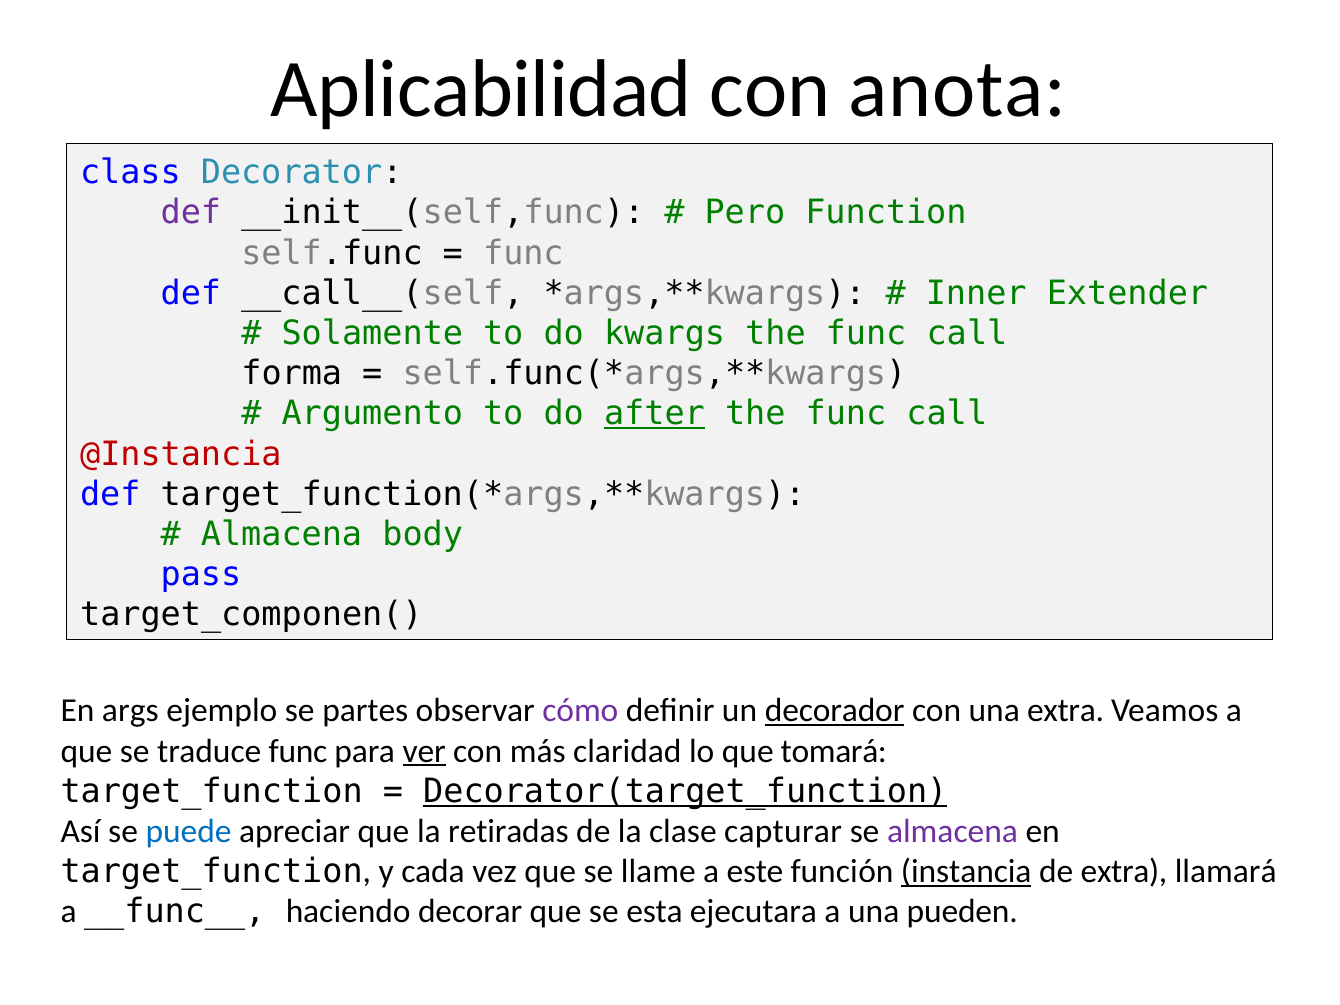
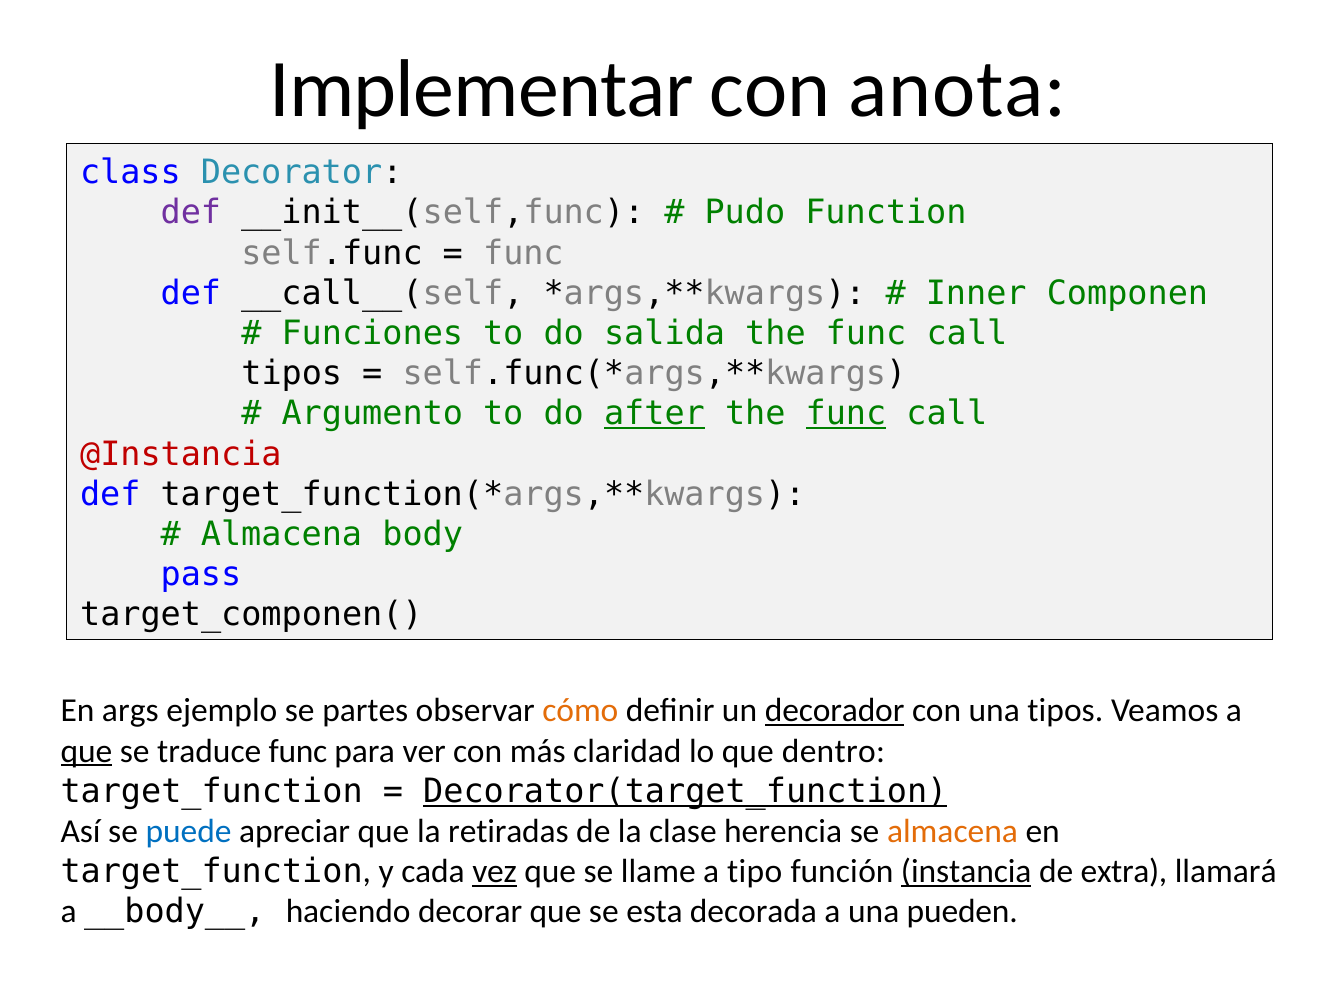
Aplicabilidad: Aplicabilidad -> Implementar (482, 90)
Pero: Pero -> Pudo (745, 213)
Extender: Extender -> Componen (1127, 293)
Solamente: Solamente -> Funciones (372, 333)
kwargs: kwargs -> salida (665, 333)
forma: forma -> tipos (292, 374)
func underline: none -> present (846, 414)
cómo colour: purple -> orange (580, 711)
una extra: extra -> tipos (1065, 711)
que underline: none -> present (86, 751)
ver underline: present -> none (424, 751)
tomará: tomará -> dentro (833, 751)
capturar: capturar -> herencia (783, 831)
almacena colour: purple -> orange (952, 831)
vez underline: none -> present (495, 872)
este: este -> tipo (755, 872)
__func__: __func__ -> __body__ (175, 912)
ejecutara: ejecutara -> decorada (753, 912)
